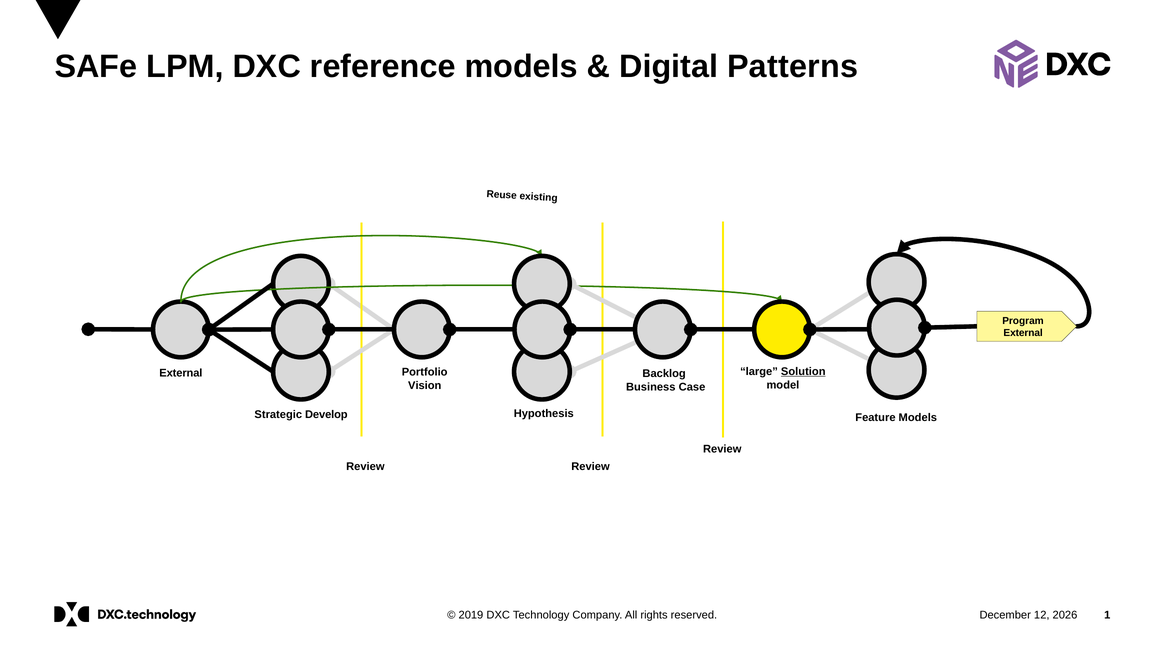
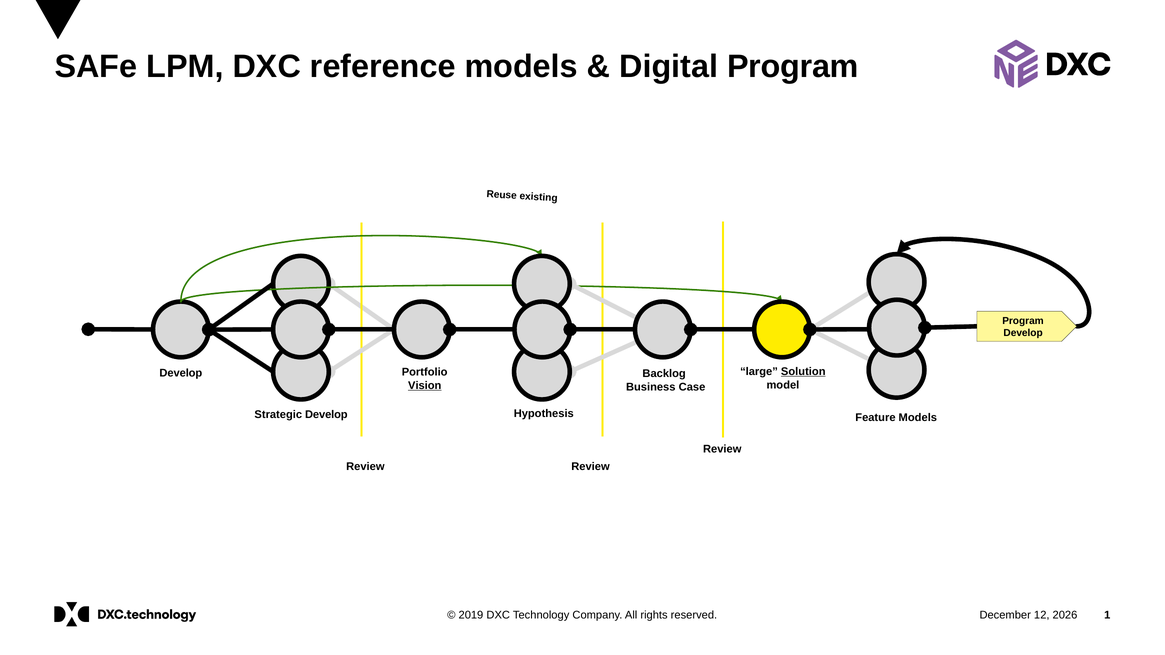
Digital Patterns: Patterns -> Program (793, 67)
External: External -> Develop (1023, 333)
External: External -> Develop (181, 373)
Vision underline: none -> present (425, 386)
